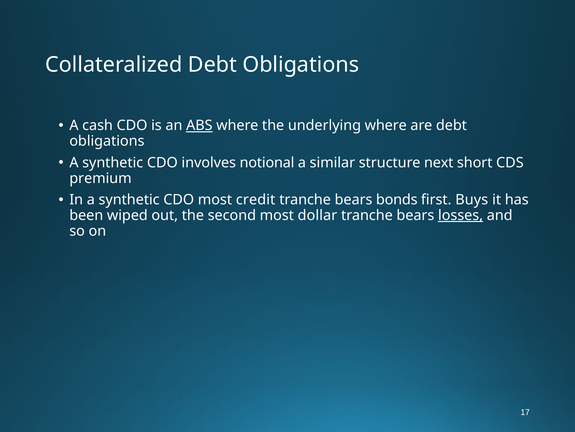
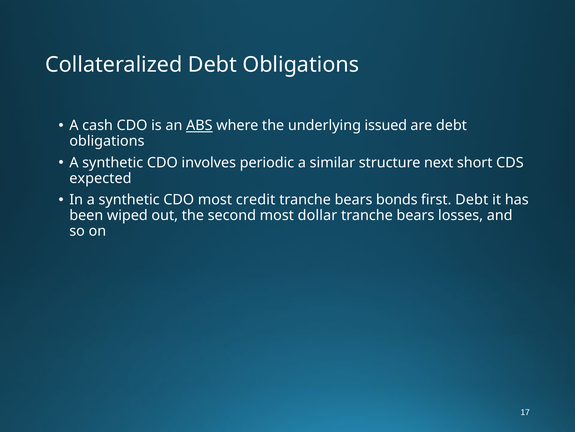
underlying where: where -> issued (386, 125)
notional: notional -> periodic (267, 162)
premium: premium -> expected (100, 178)
first Buys: Buys -> Debt (472, 199)
losses underline: present -> none (461, 215)
